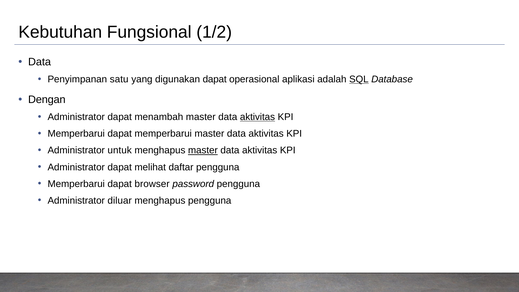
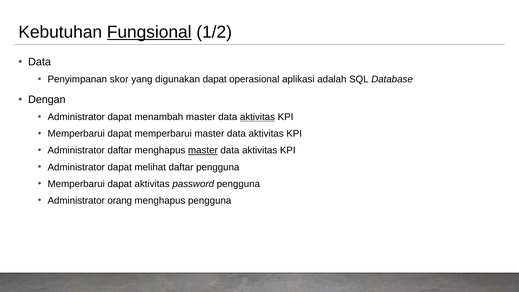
Fungsional underline: none -> present (149, 32)
satu: satu -> skor (119, 79)
SQL underline: present -> none (359, 79)
Administrator untuk: untuk -> daftar (120, 150)
dapat browser: browser -> aktivitas (152, 184)
diluar: diluar -> orang (120, 201)
